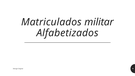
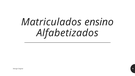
militar: militar -> ensino (99, 22)
